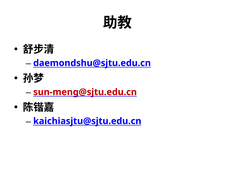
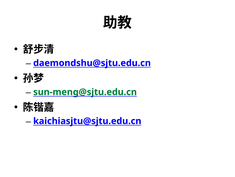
sun-meng@sjtu.edu.cn colour: red -> green (85, 92)
